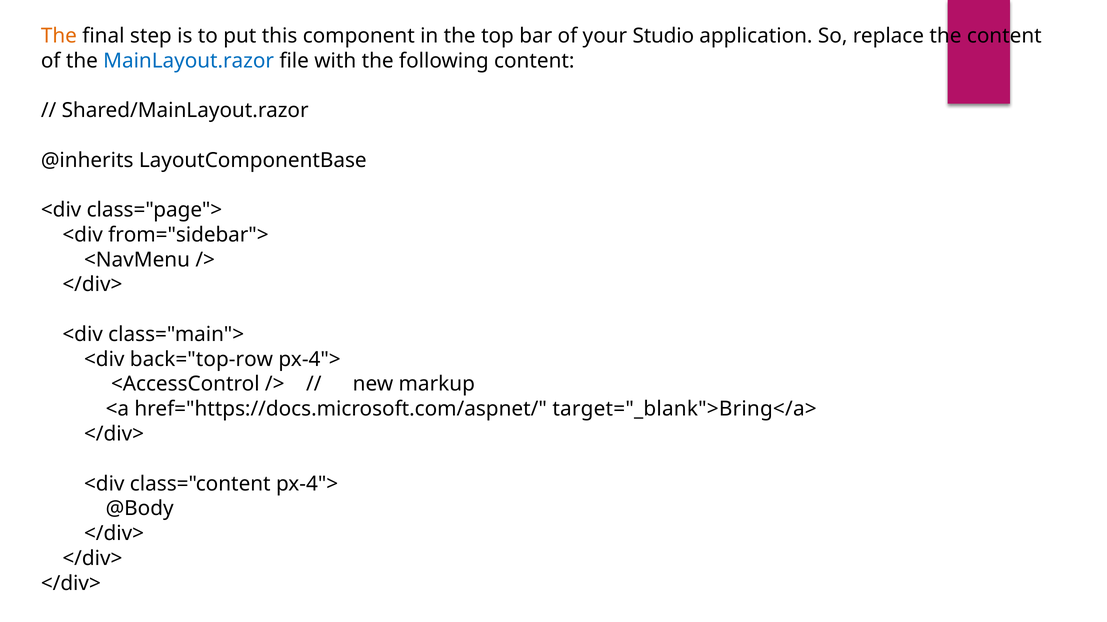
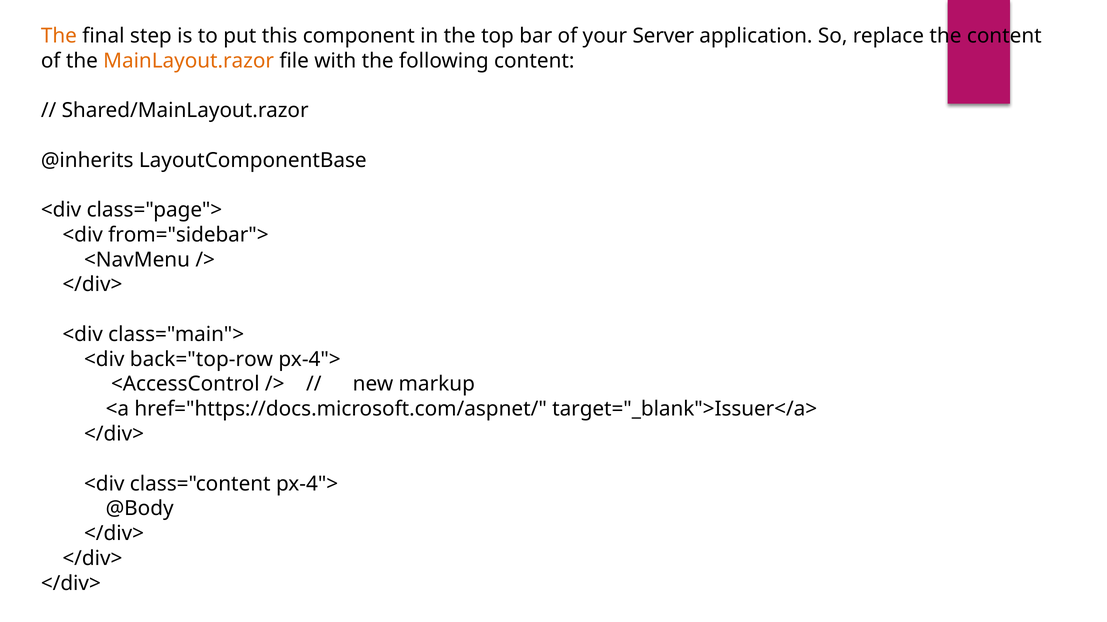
Studio: Studio -> Server (663, 36)
MainLayout.razor colour: blue -> orange (189, 61)
target="_blank">Bring</a>: target="_blank">Bring</a> -> target="_blank">Issuer</a> (685, 409)
